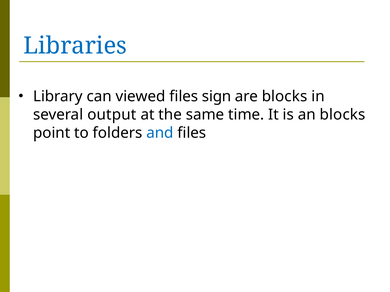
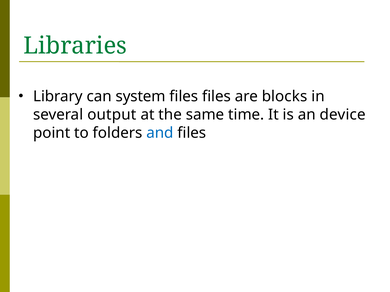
Libraries colour: blue -> green (75, 46)
viewed: viewed -> system (141, 97)
files sign: sign -> files (217, 97)
an blocks: blocks -> device (343, 115)
